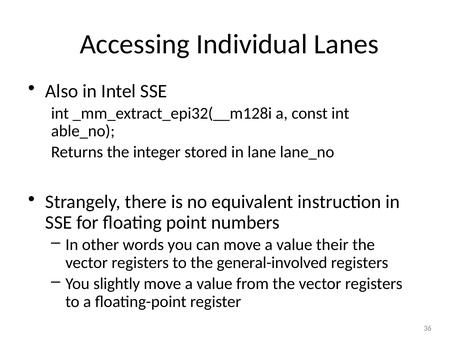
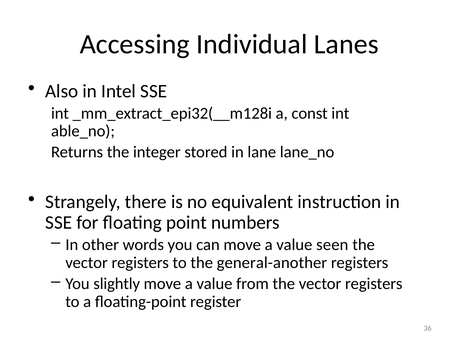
their: their -> seen (332, 245)
general-involved: general-involved -> general-another (272, 263)
